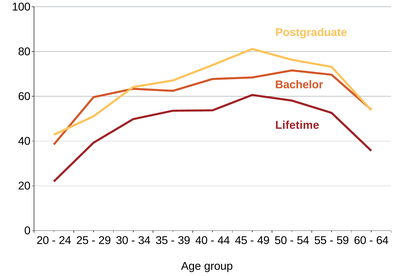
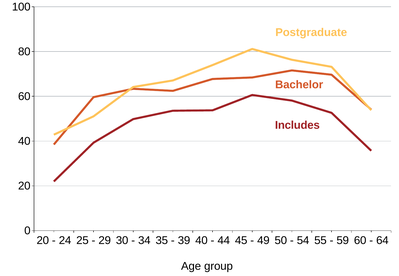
Lifetime: Lifetime -> Includes (297, 125)
